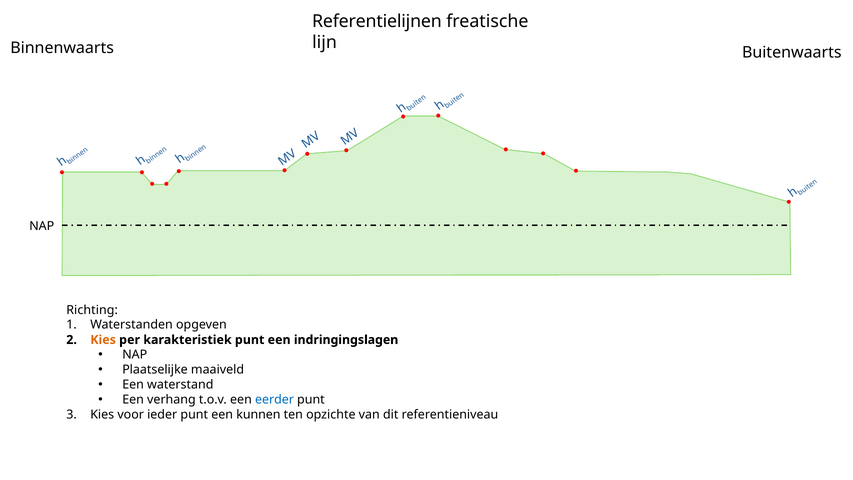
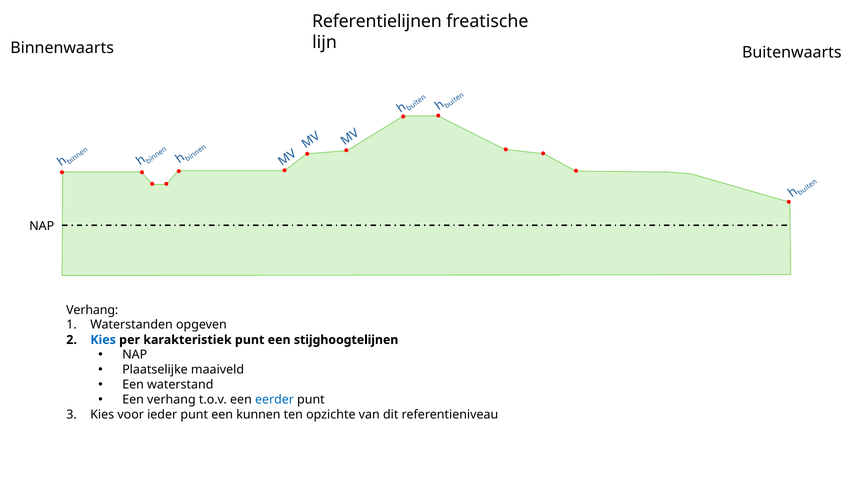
Richting: Richting -> Verhang (92, 310)
Kies colour: orange -> blue (103, 340)
indringingslagen: indringingslagen -> stijghoogtelijnen (346, 340)
